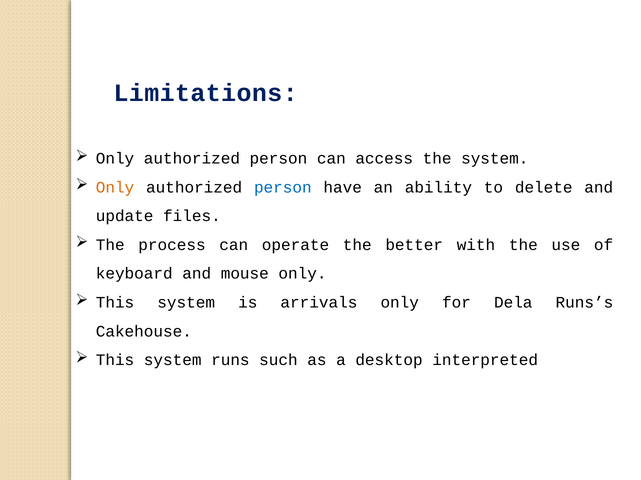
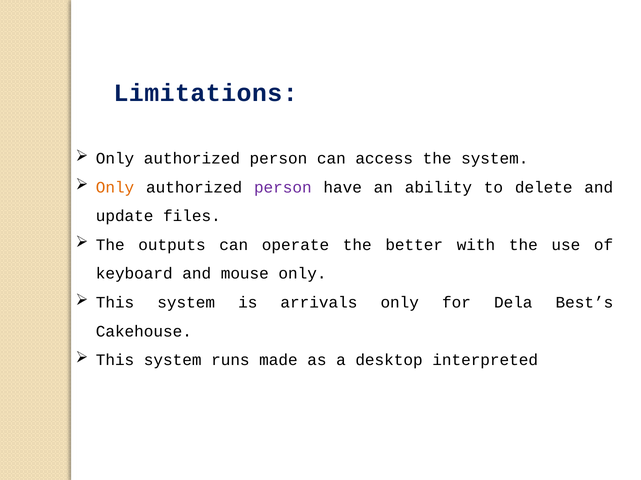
person colour: blue -> purple (283, 188)
process: process -> outputs (172, 245)
Runs’s: Runs’s -> Best’s (584, 303)
such: such -> made (278, 361)
